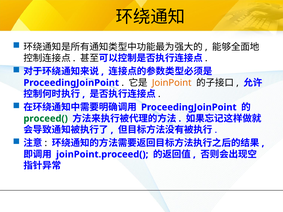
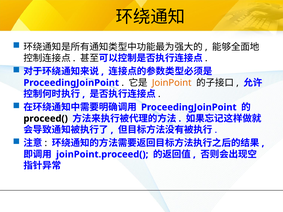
proceed( colour: green -> black (46, 119)
